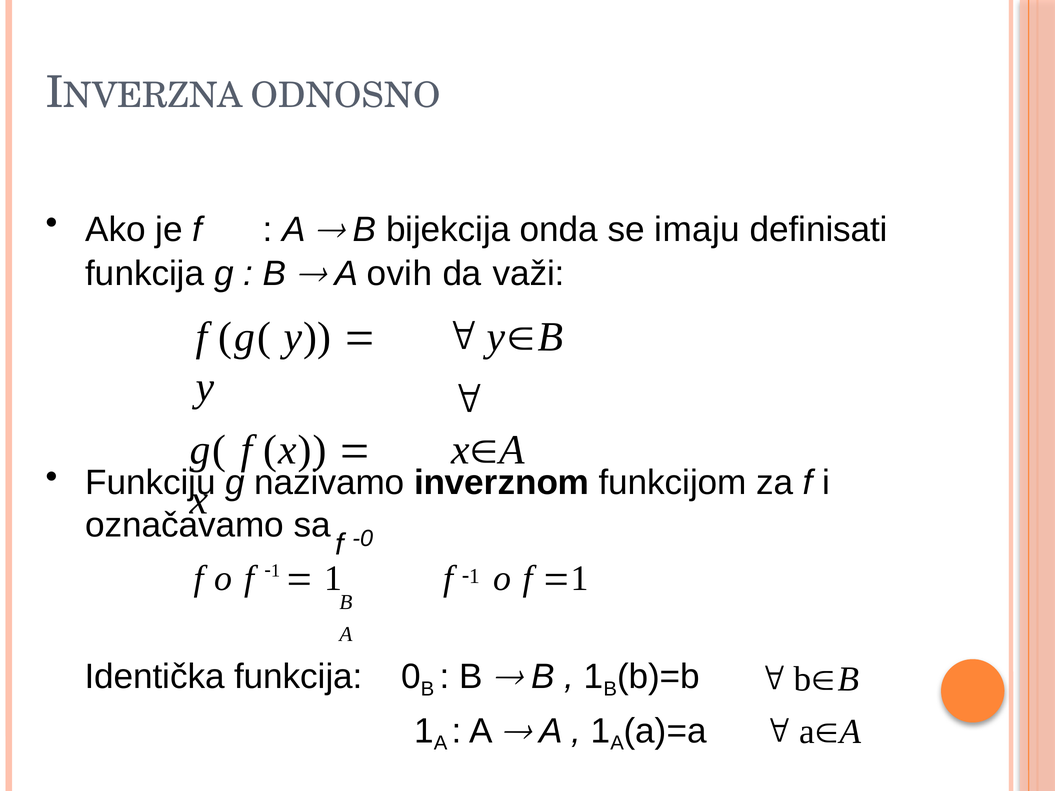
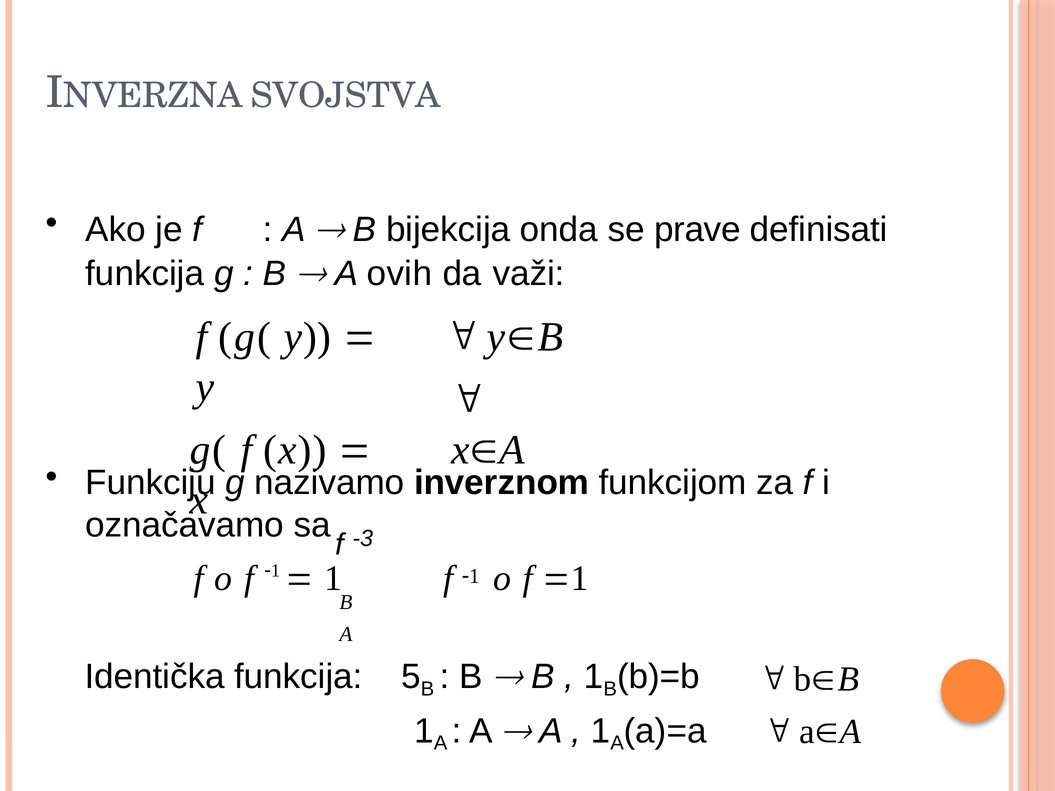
ODNOSNO: ODNOSNO -> SVOJSTVA (346, 96)
imaju: imaju -> prave (697, 230)
-0: -0 -> -3 (363, 539)
0: 0 -> 5 (411, 677)
